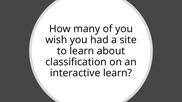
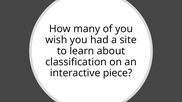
interactive learn: learn -> piece (118, 73)
